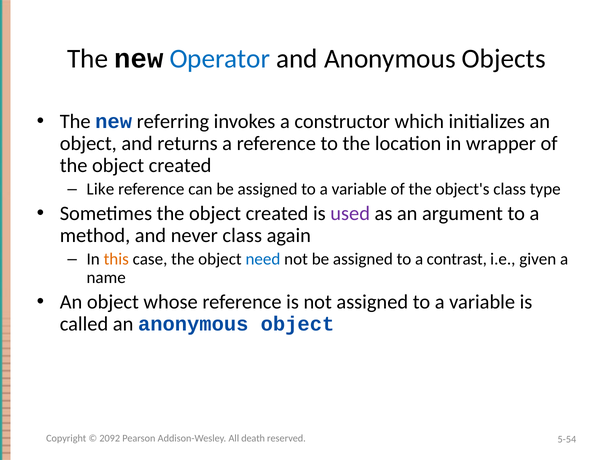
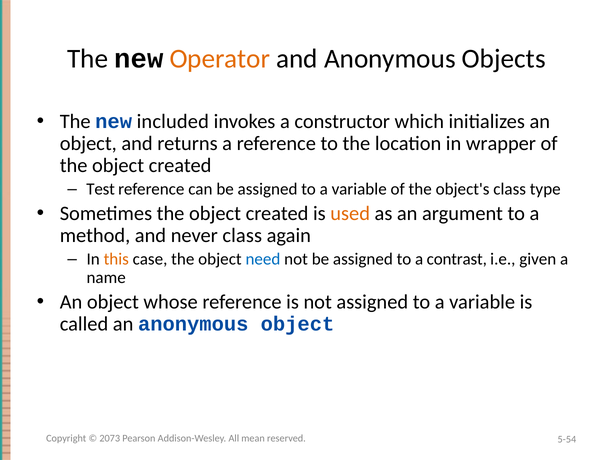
Operator colour: blue -> orange (220, 59)
referring: referring -> included (173, 121)
Like: Like -> Test (101, 189)
used colour: purple -> orange (350, 213)
2092: 2092 -> 2073 (110, 438)
death: death -> mean (253, 438)
